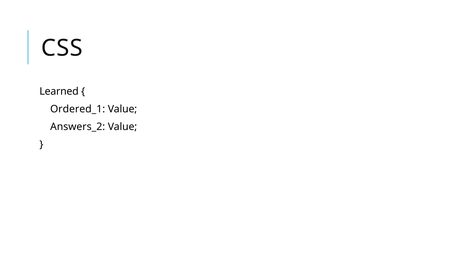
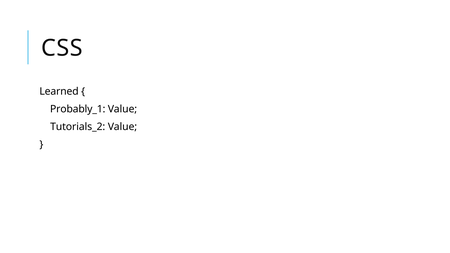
Ordered_1: Ordered_1 -> Probably_1 (78, 109)
Answers_2: Answers_2 -> Tutorials_2 (78, 127)
